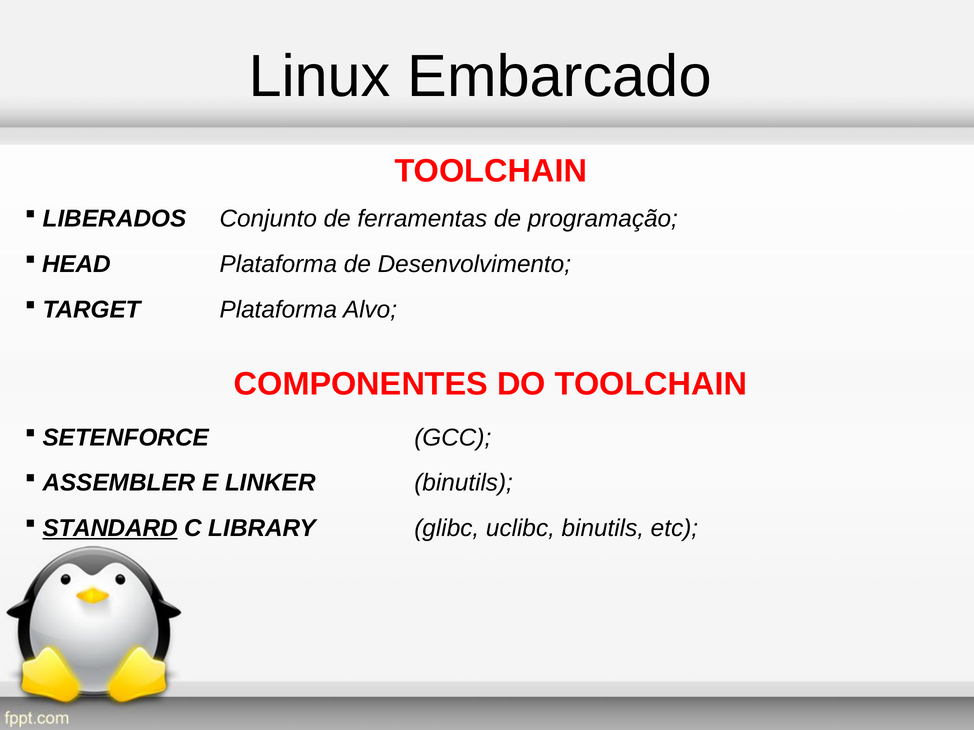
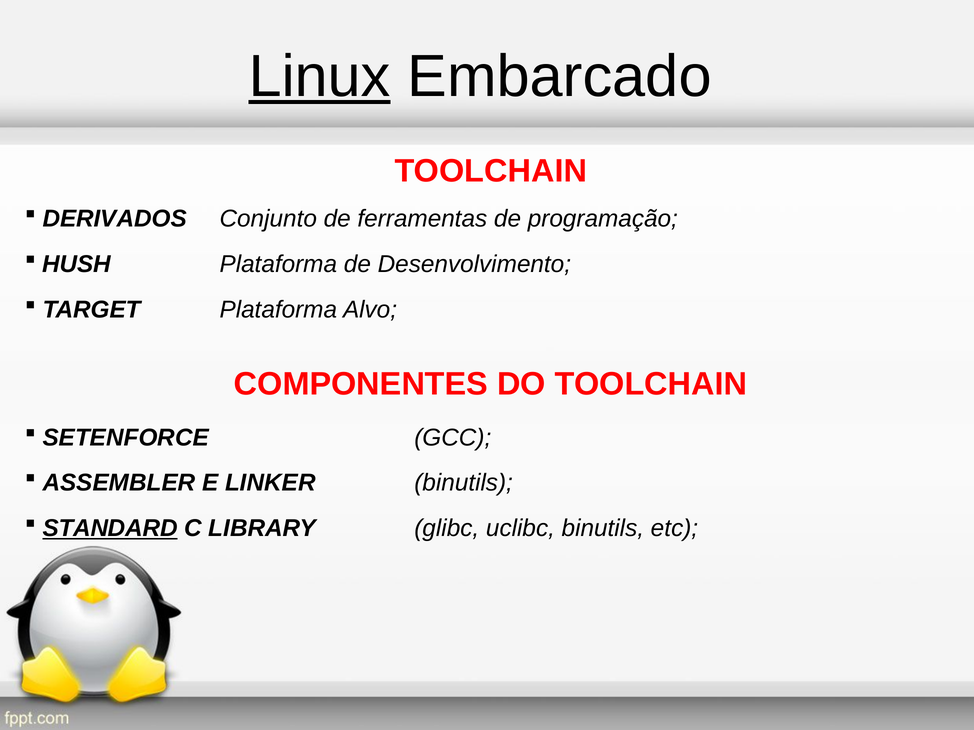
Linux underline: none -> present (320, 76)
LIBERADOS: LIBERADOS -> DERIVADOS (115, 219)
HEAD: HEAD -> HUSH (77, 264)
